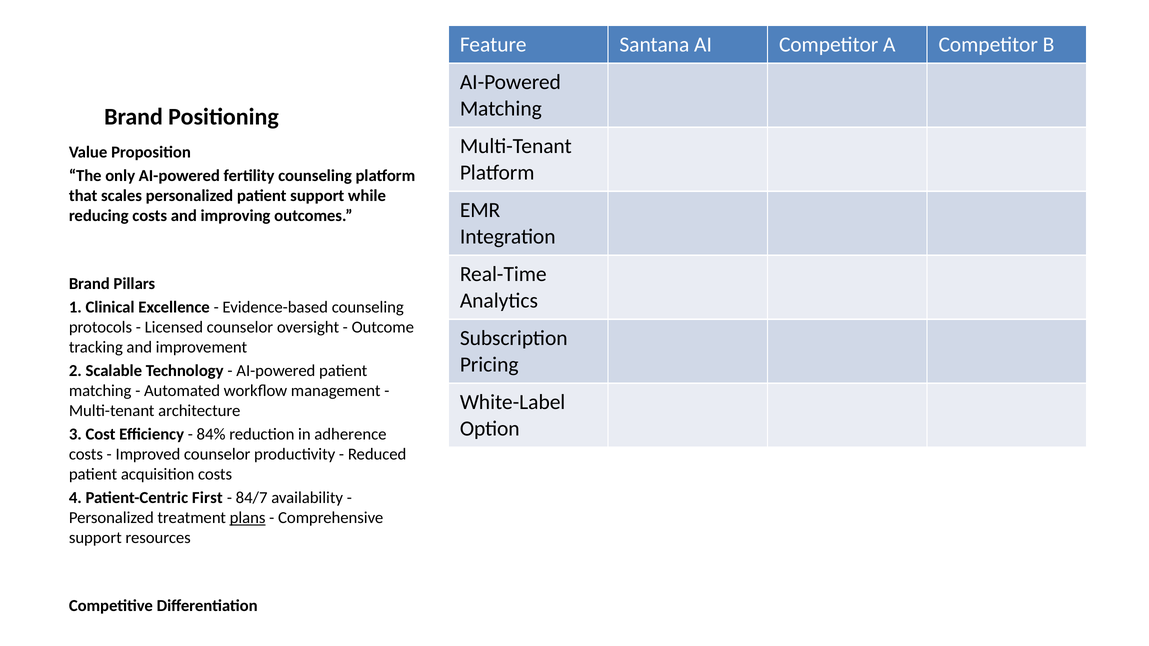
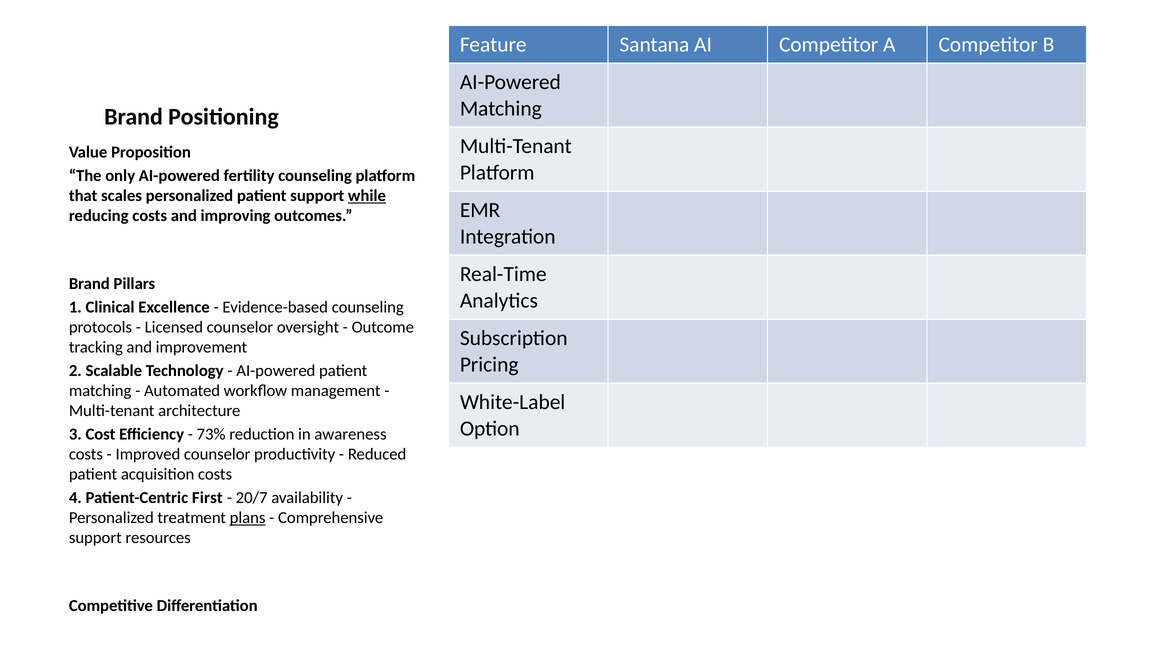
while underline: none -> present (367, 196)
84%: 84% -> 73% (211, 434)
adherence: adherence -> awareness (350, 434)
84/7: 84/7 -> 20/7 (252, 498)
